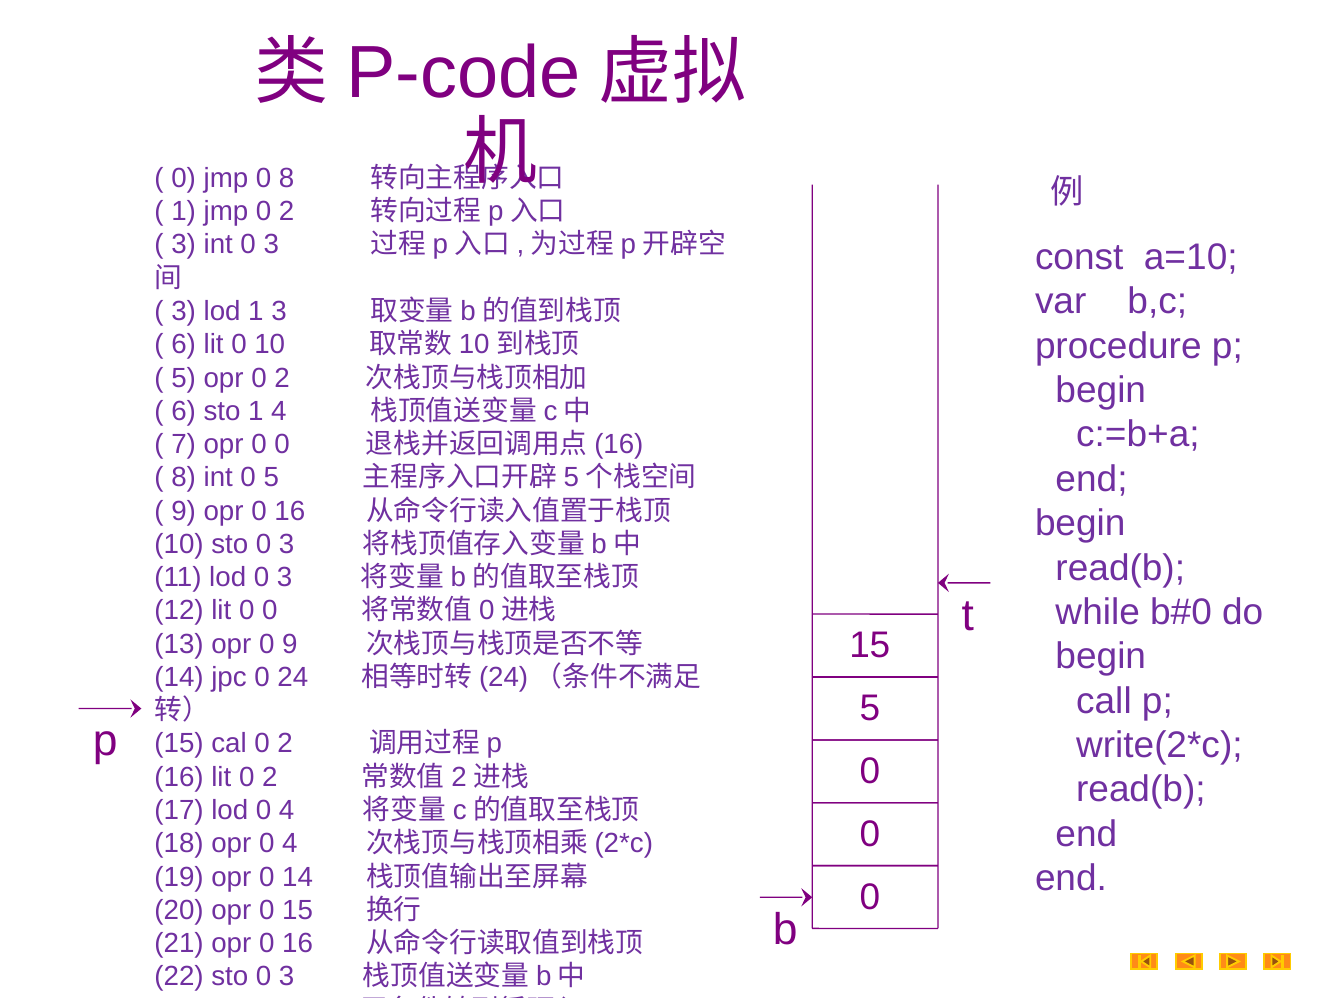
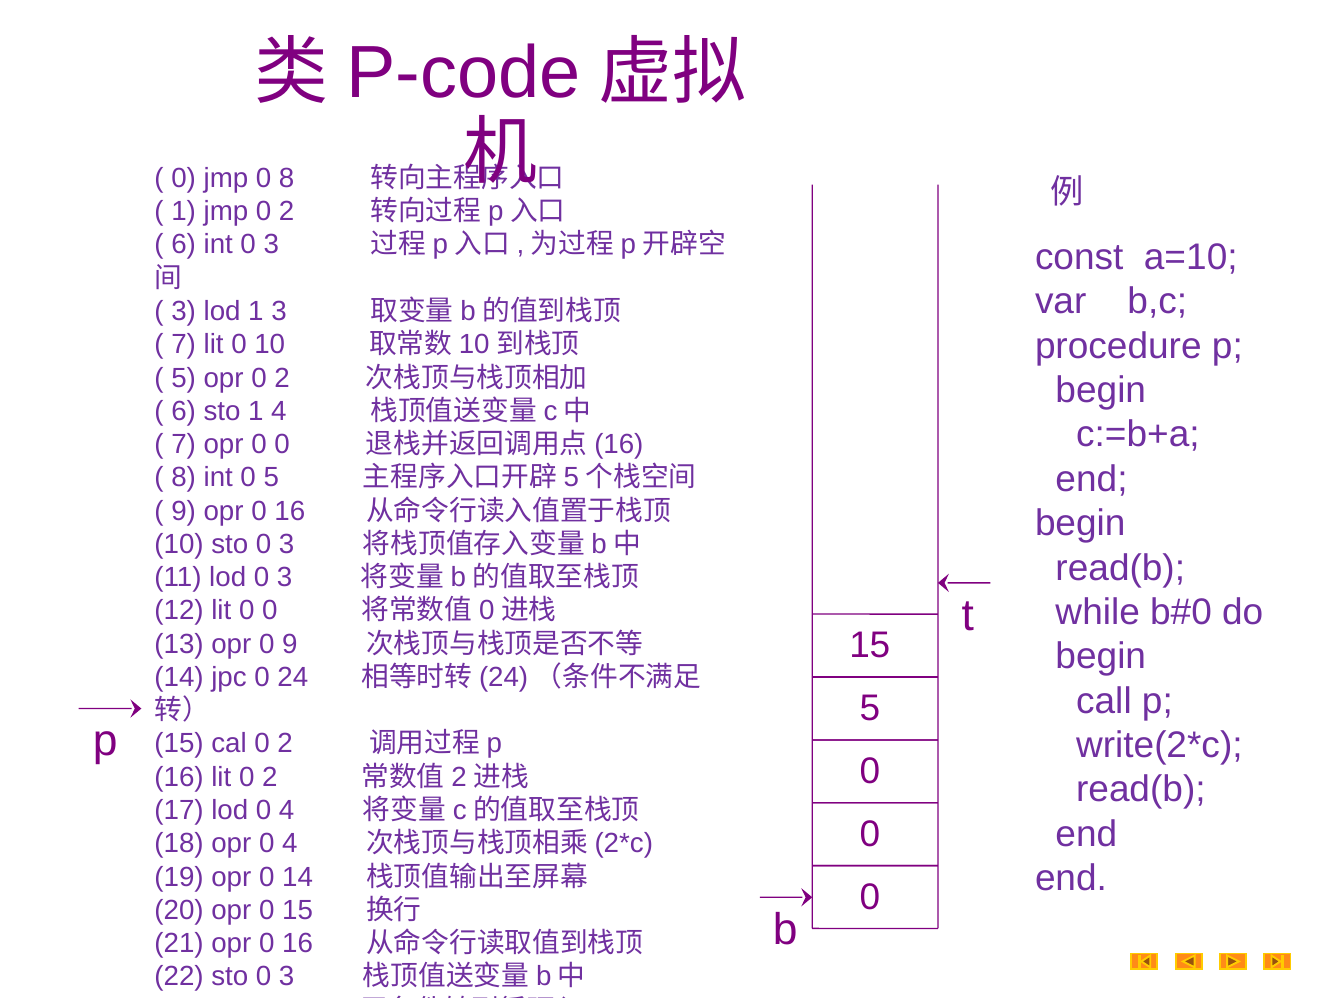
3: 3 -> 6 (184, 245)
6: 6 -> 7 (184, 345)
